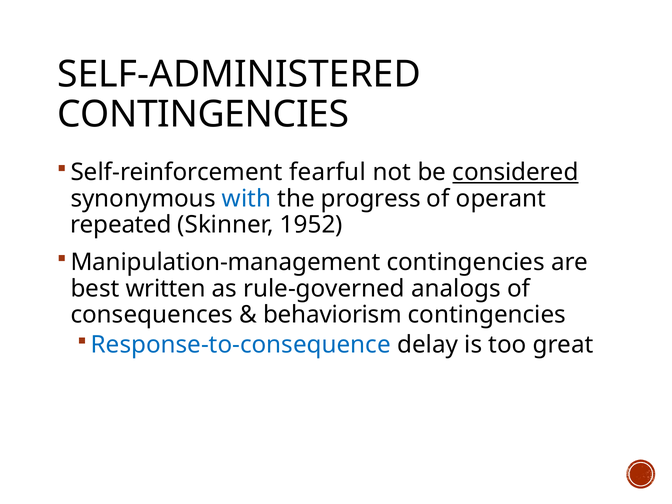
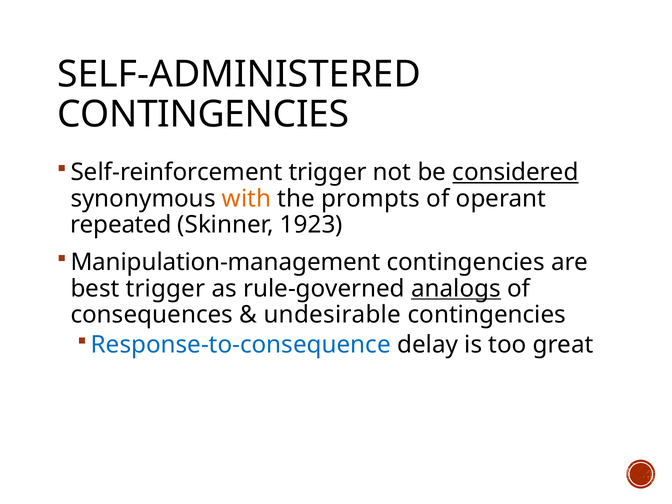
Self-reinforcement fearful: fearful -> trigger (328, 172)
with colour: blue -> orange (246, 199)
progress: progress -> prompts (371, 199)
1952: 1952 -> 1923 (311, 225)
best written: written -> trigger (166, 289)
analogs underline: none -> present (456, 289)
behaviorism: behaviorism -> undesirable (332, 315)
